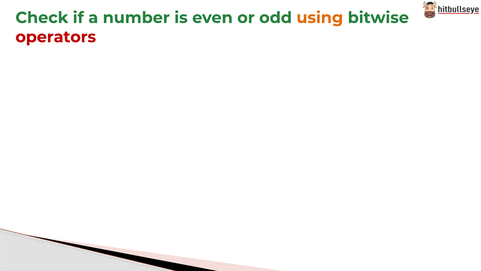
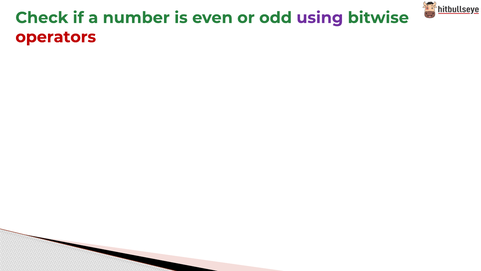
using colour: orange -> purple (320, 18)
